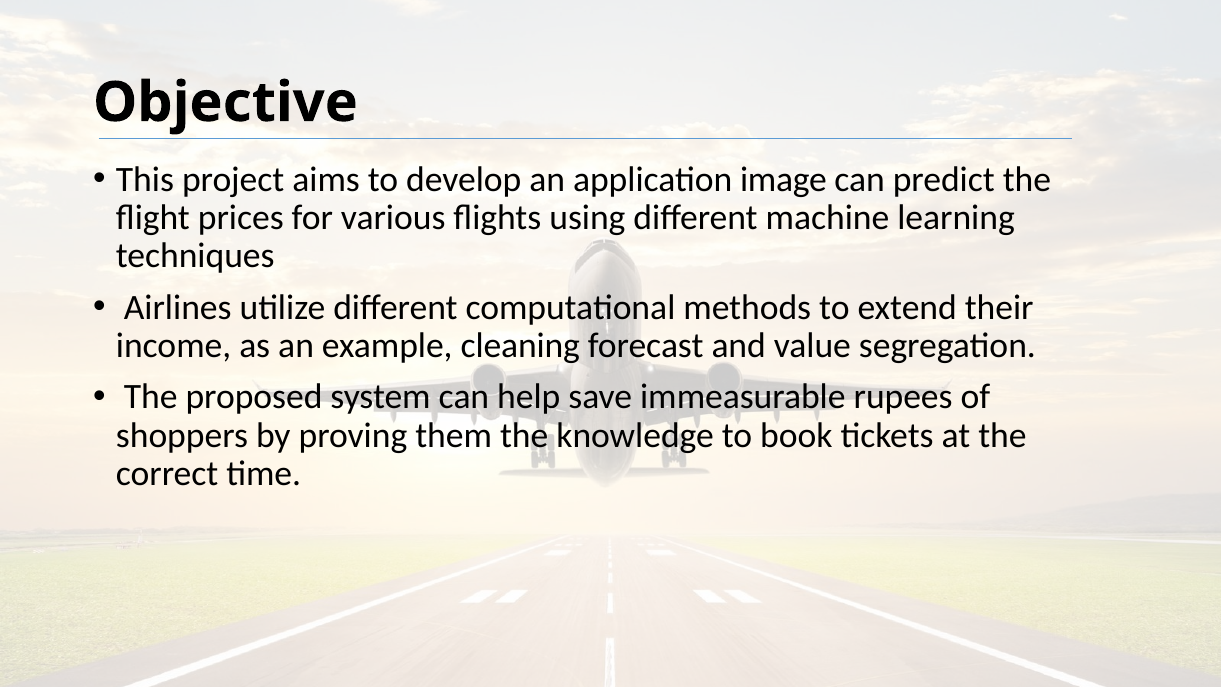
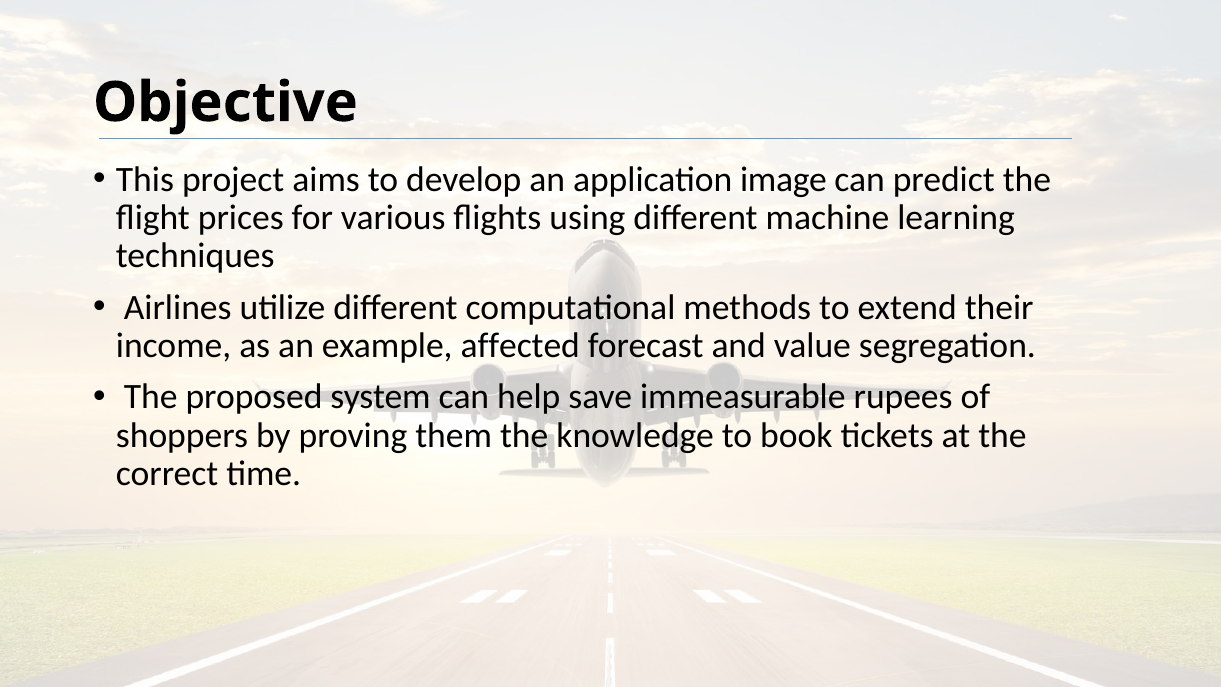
cleaning: cleaning -> affected (520, 346)
